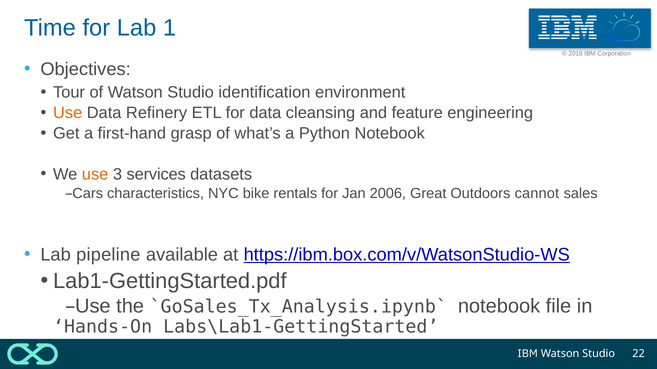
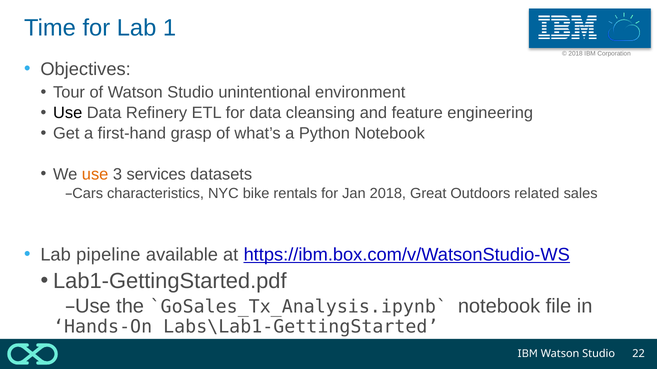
identification: identification -> unintentional (265, 93)
Use colour: orange -> black (68, 113)
Jan 2006: 2006 -> 2018 (388, 194)
cannot: cannot -> related (537, 194)
